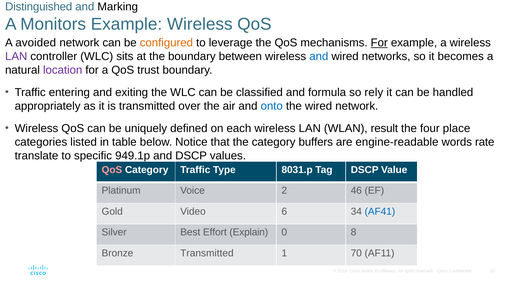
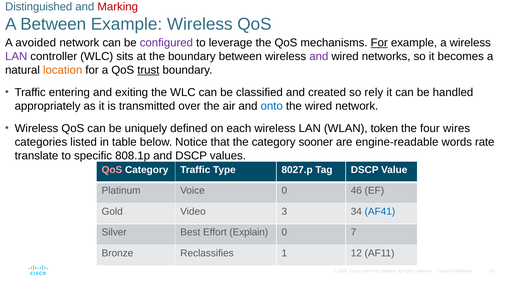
Marking colour: black -> red (118, 7)
A Monitors: Monitors -> Between (53, 24)
configured colour: orange -> purple (166, 43)
and colour: blue -> purple (319, 56)
location colour: purple -> orange (63, 70)
trust underline: none -> present (148, 70)
formula: formula -> created (327, 92)
result: result -> token (384, 128)
place: place -> wires (457, 128)
buffers: buffers -> sooner (316, 142)
949.1p: 949.1p -> 808.1p (133, 156)
8031.p: 8031.p -> 8027.p (297, 170)
Voice 2: 2 -> 0 (284, 191)
6: 6 -> 3 (284, 212)
8: 8 -> 7 (354, 232)
Bronze Transmitted: Transmitted -> Reclassifies (207, 253)
70: 70 -> 12 (356, 253)
